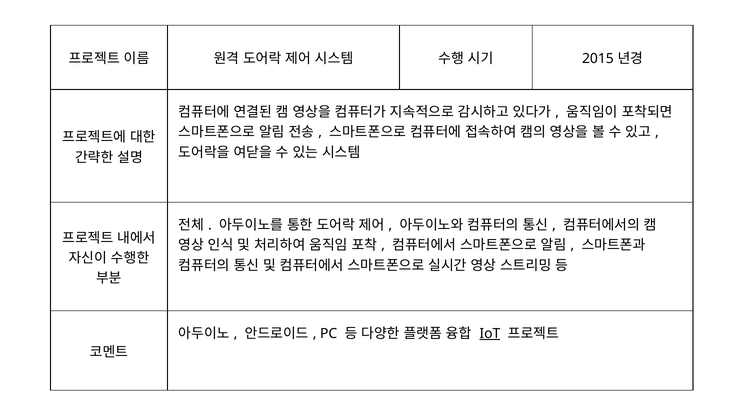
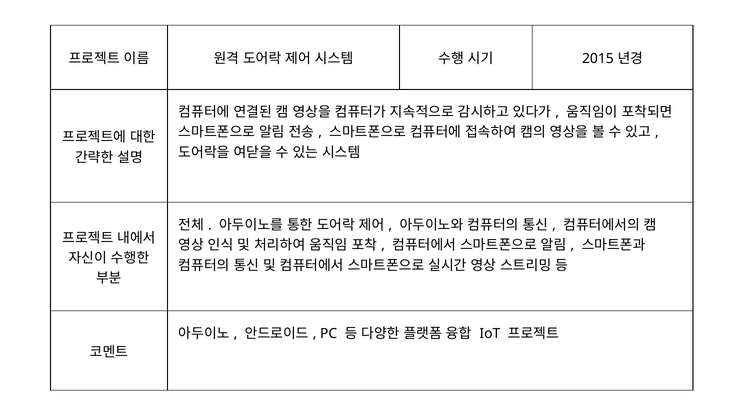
IoT underline: present -> none (490, 333)
